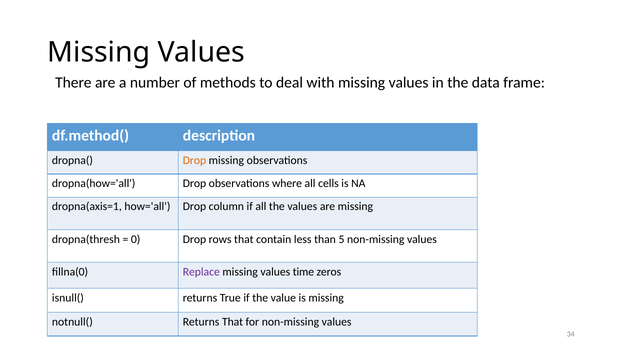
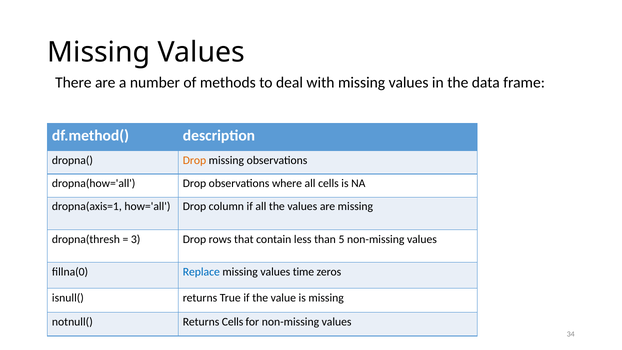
0: 0 -> 3 (136, 239)
Replace colour: purple -> blue (201, 272)
Returns That: That -> Cells (233, 322)
